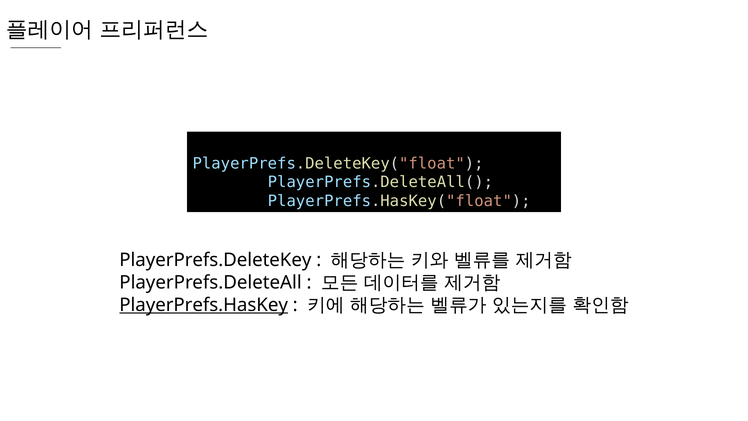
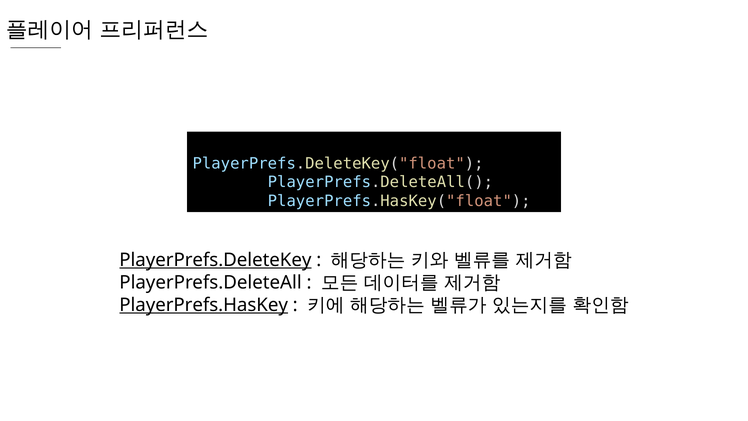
PlayerPrefs.DeleteKey underline: none -> present (215, 260)
